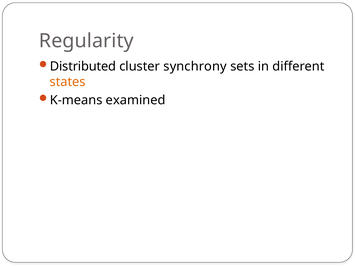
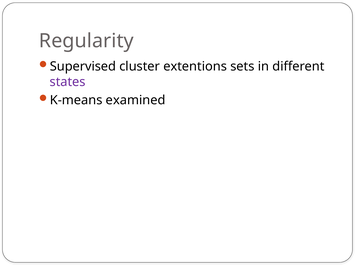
Distributed: Distributed -> Supervised (83, 67)
synchrony: synchrony -> extentions (195, 67)
states colour: orange -> purple (68, 82)
